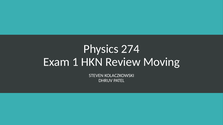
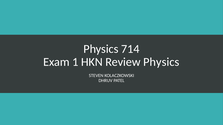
274: 274 -> 714 (130, 49)
Review Moving: Moving -> Physics (161, 62)
